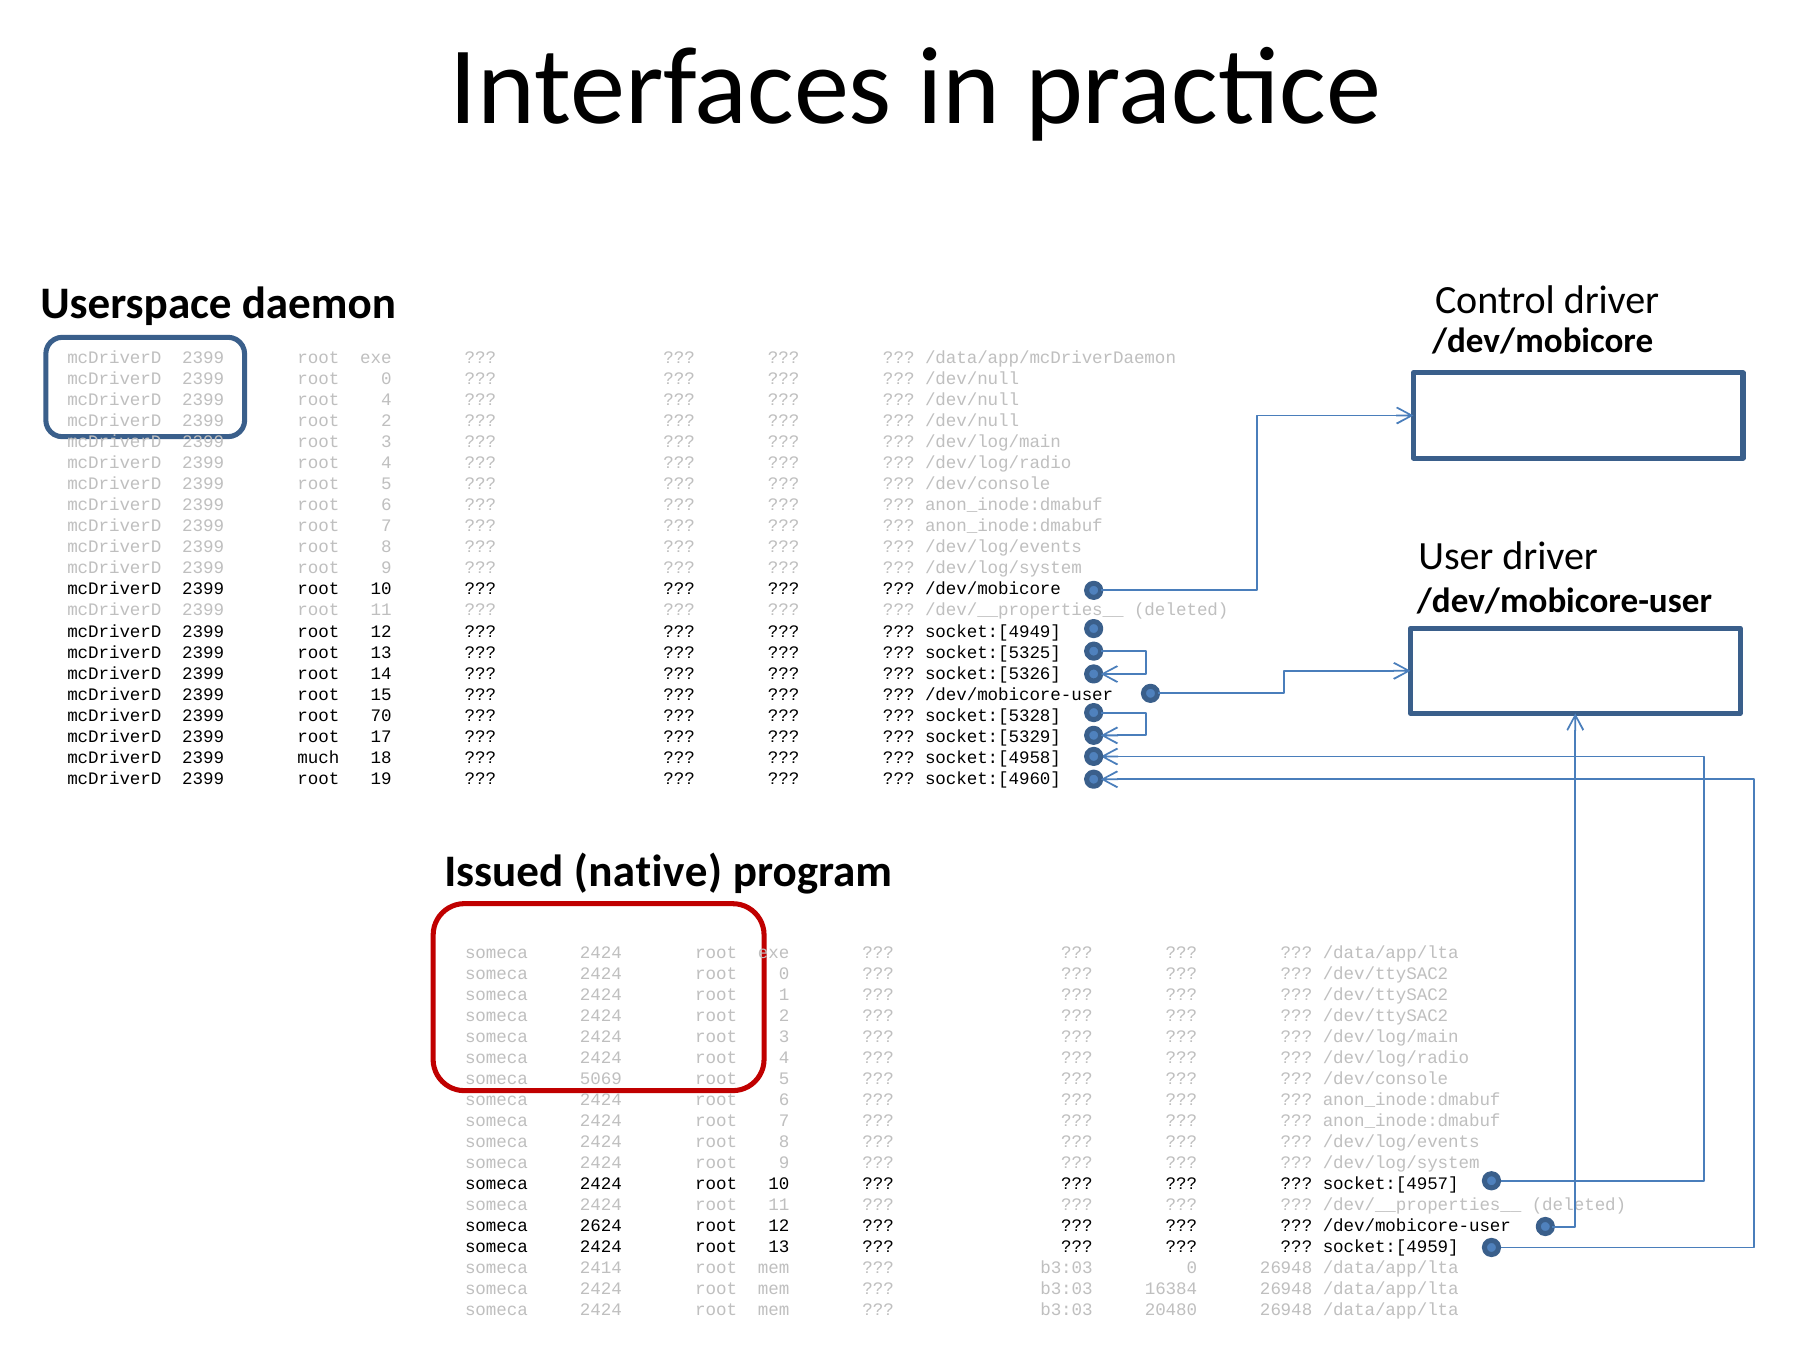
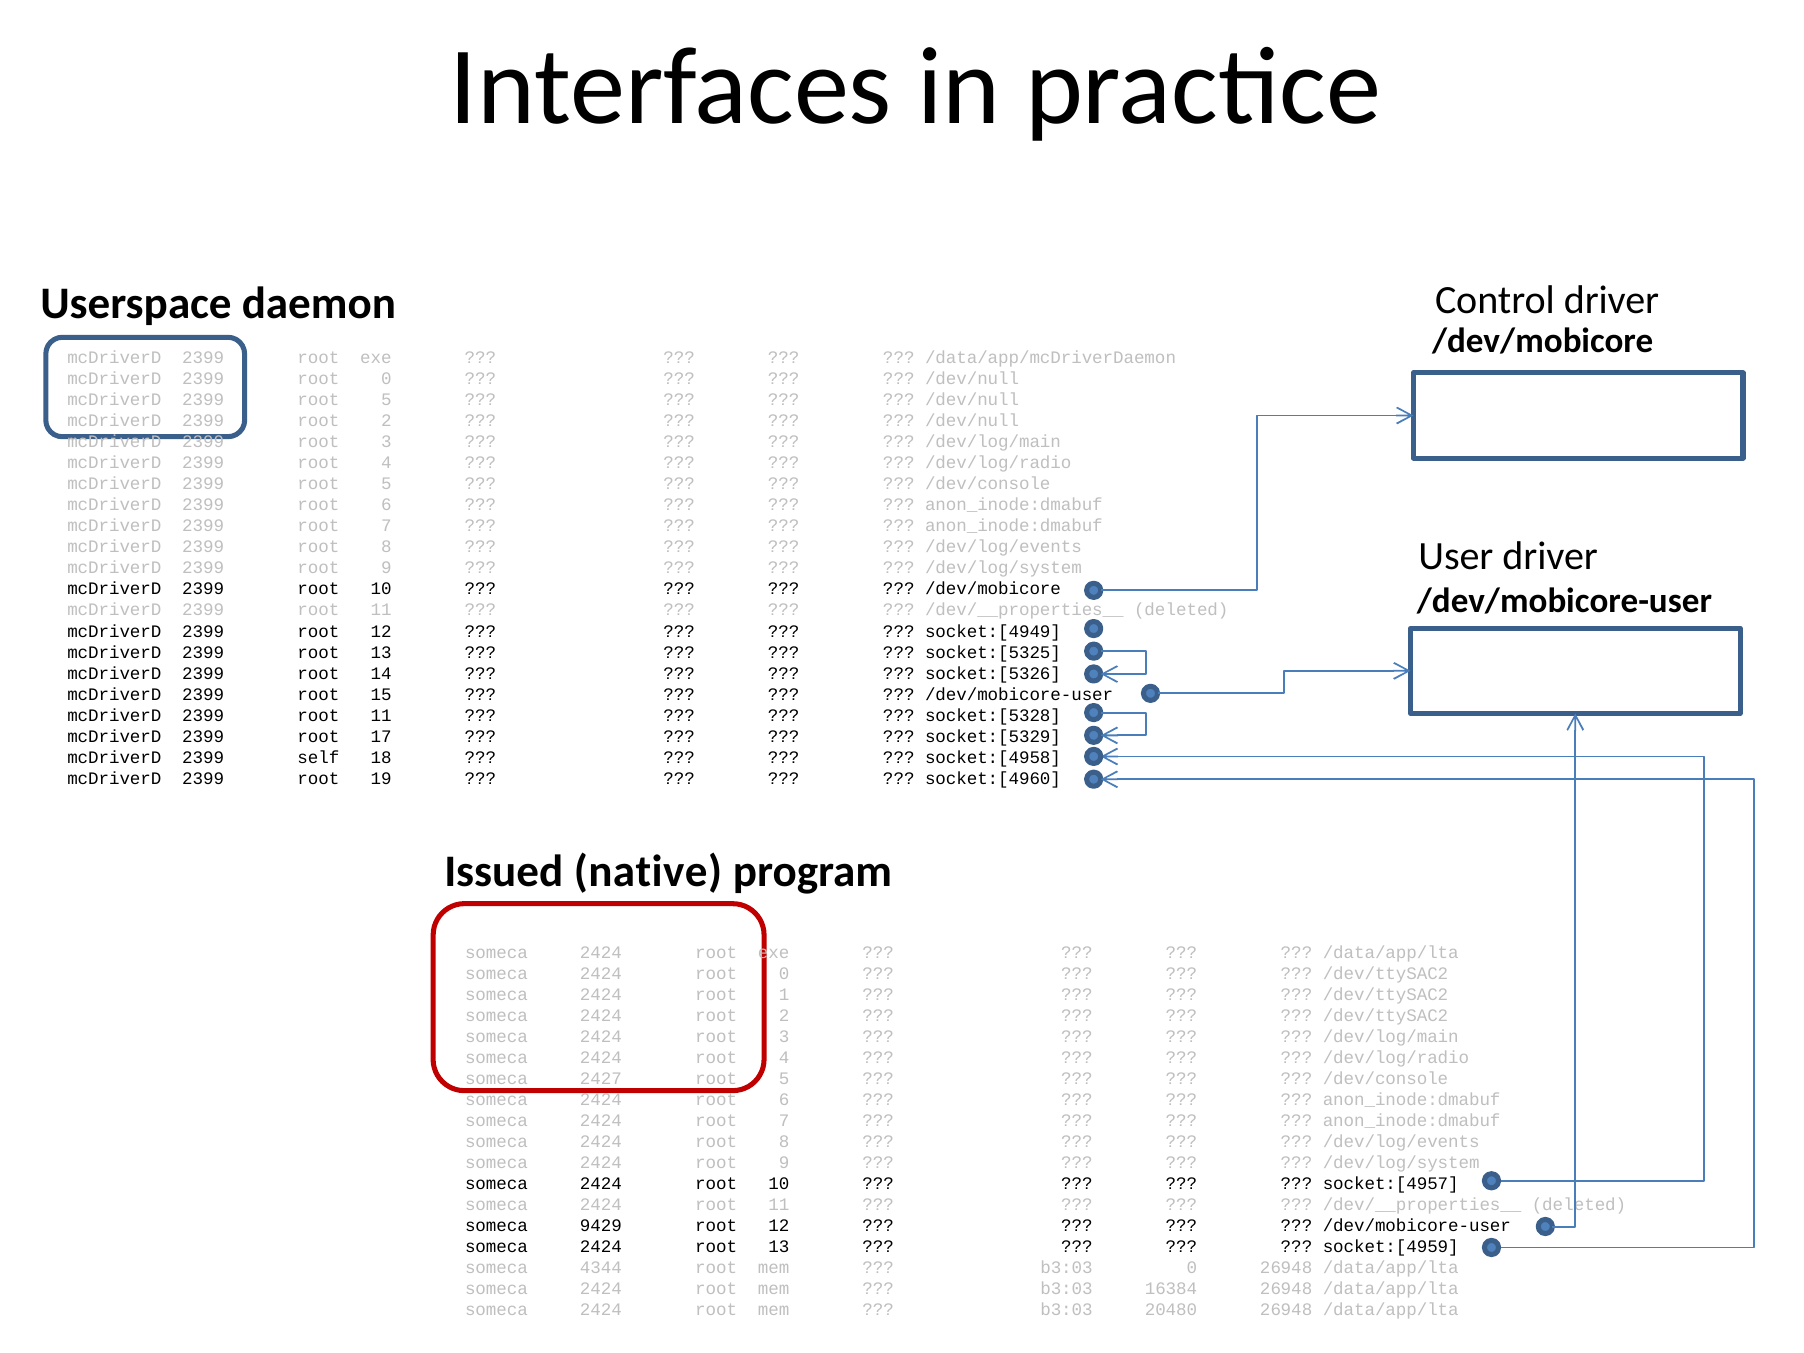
4: 4 -> 5 (386, 400)
70: 70 -> 11 (381, 715)
much: much -> self (318, 757)
5069: 5069 -> 2427 (601, 1079)
2624: 2624 -> 9429 (601, 1226)
2414: 2414 -> 4344 (601, 1268)
